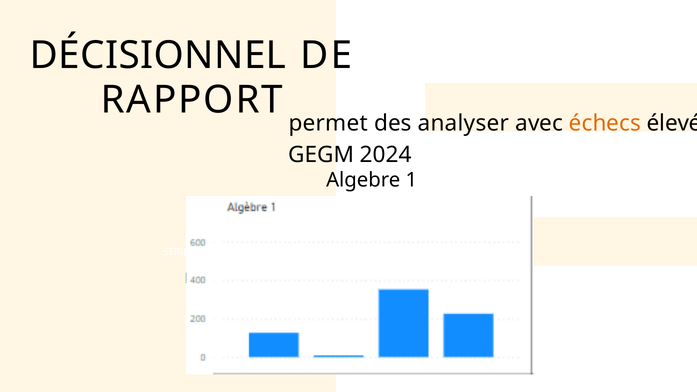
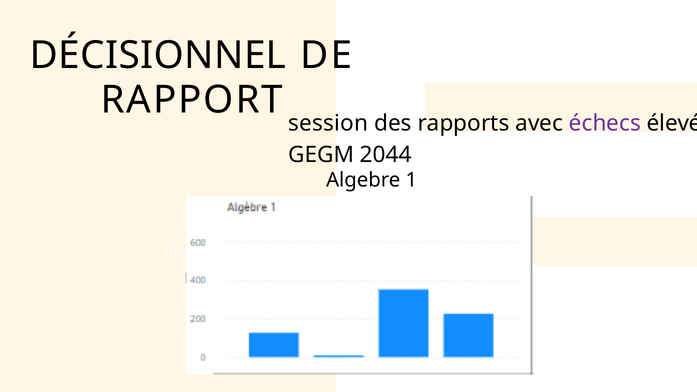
permet: permet -> session (328, 123)
analyser: analyser -> rapports (463, 123)
échecs colour: orange -> purple (605, 123)
2024: 2024 -> 2044 (386, 155)
